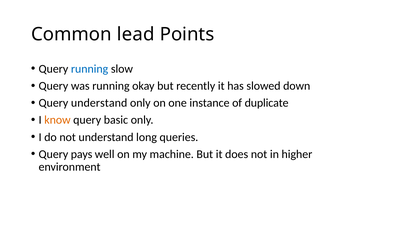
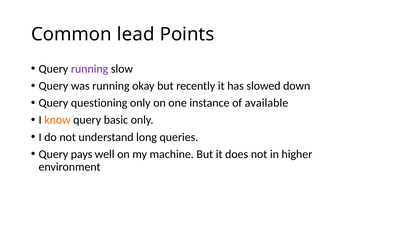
running colour: blue -> purple (90, 69)
Query understand: understand -> questioning (99, 103)
duplicate: duplicate -> available (267, 103)
